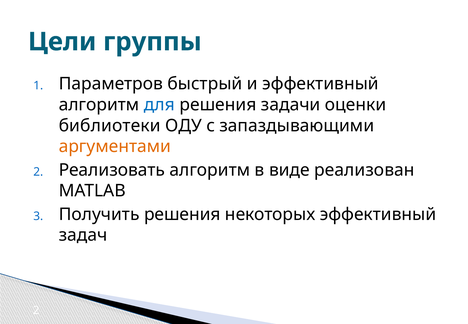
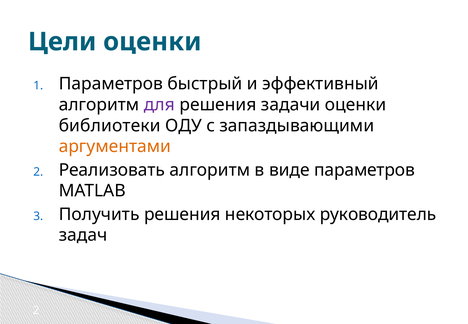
Цели группы: группы -> оценки (152, 42)
для colour: blue -> purple (159, 105)
виде реализован: реализован -> параметров (365, 170)
некоторых эффективный: эффективный -> руководитель (378, 214)
